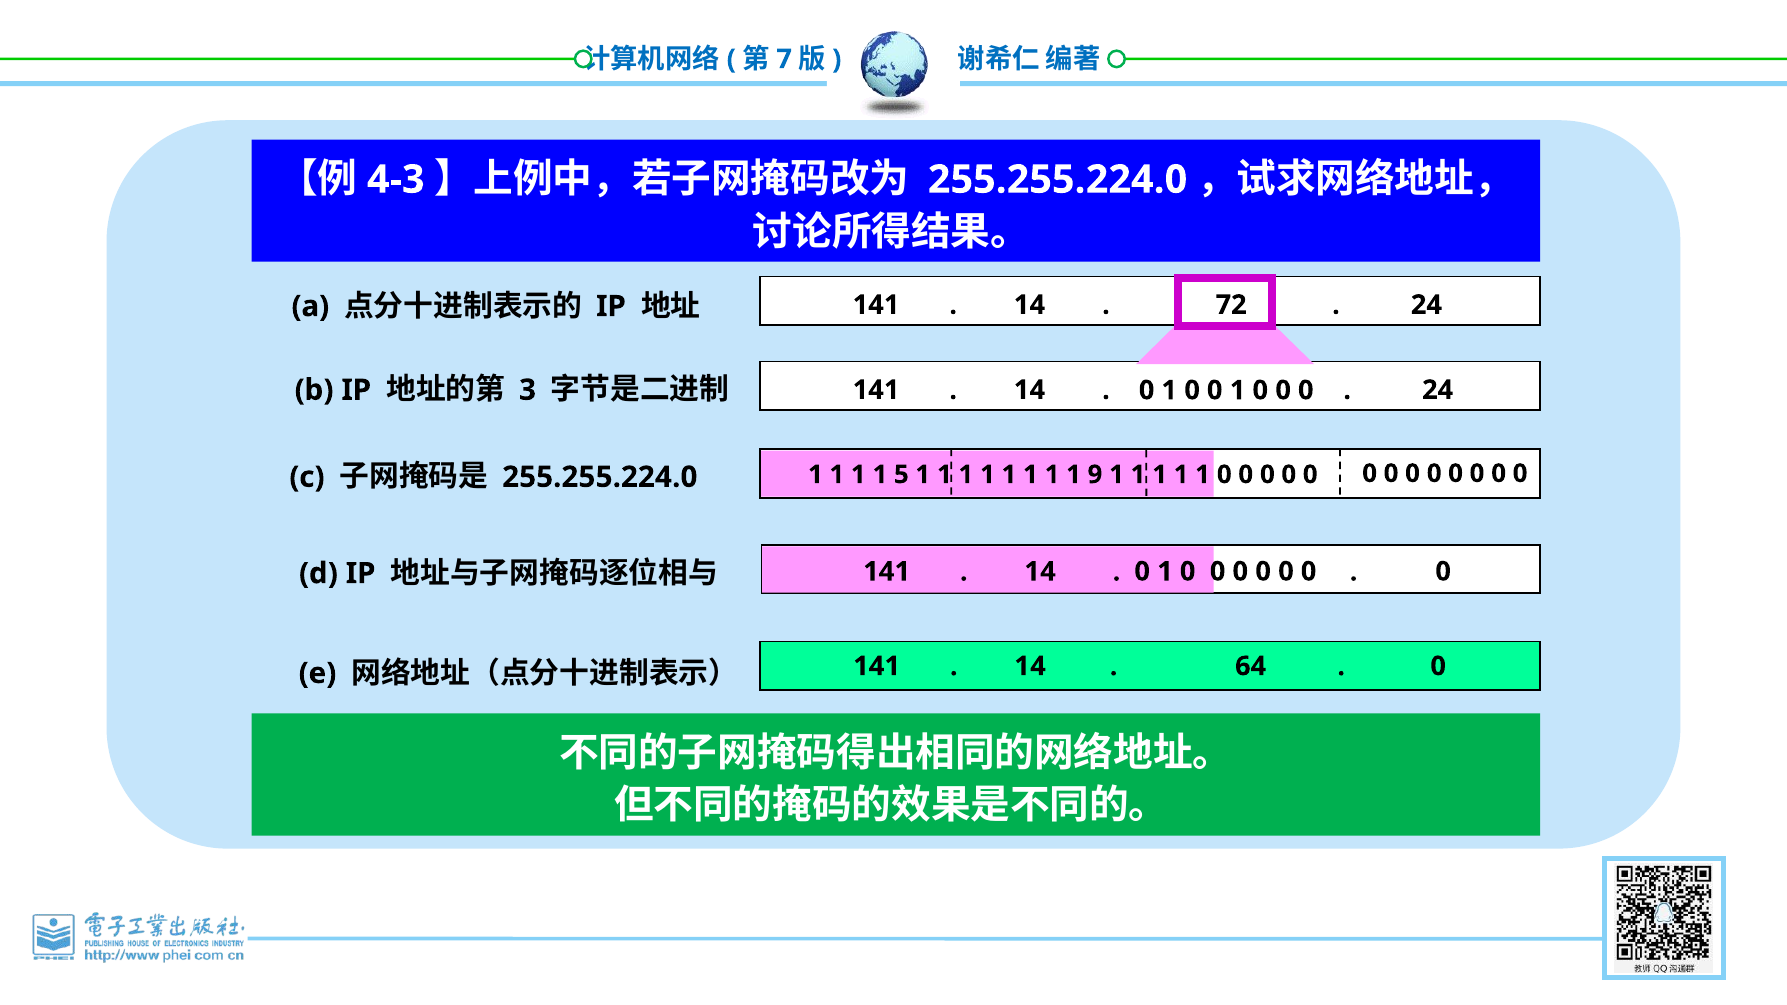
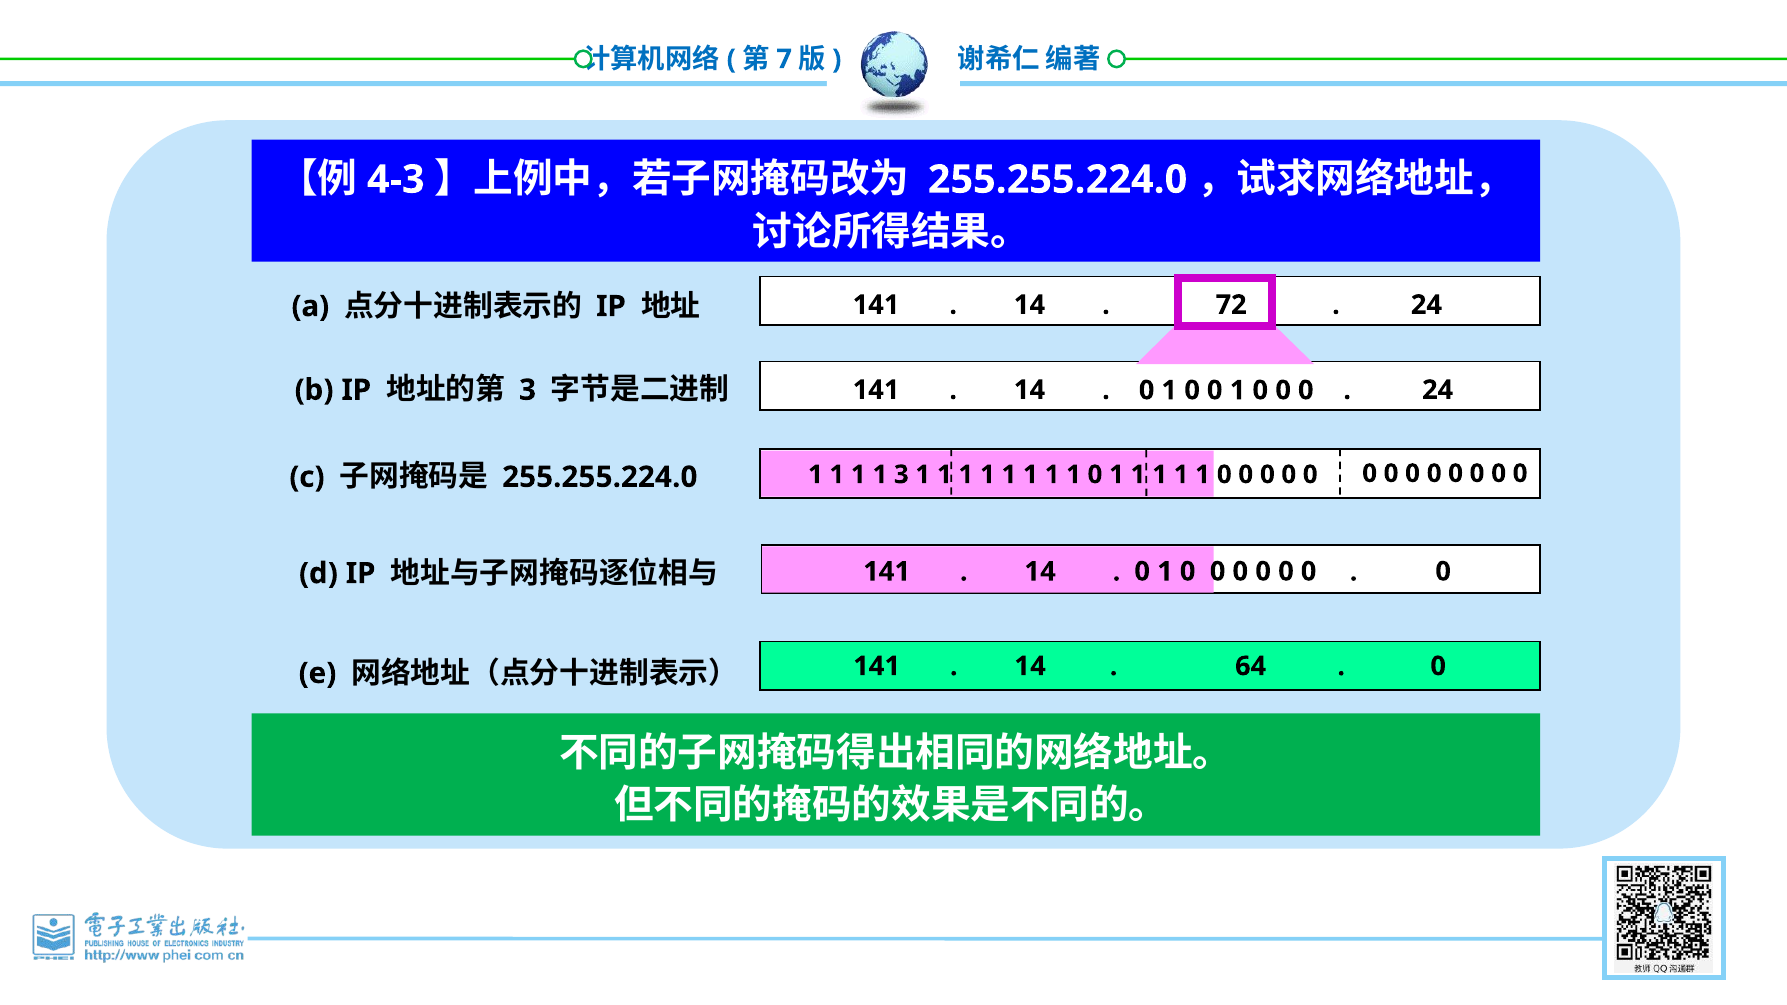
1 5: 5 -> 3 (901, 475)
9: 9 -> 0 (1095, 475)
